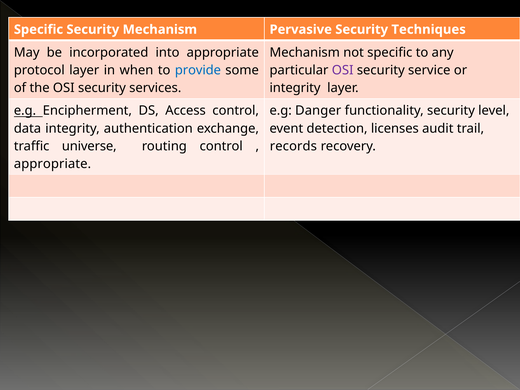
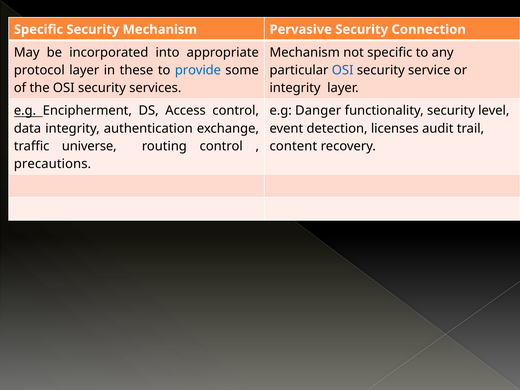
Techniques: Techniques -> Connection (429, 30)
when: when -> these (136, 70)
OSI colour: purple -> blue (343, 70)
records: records -> content (293, 146)
appropriate: appropriate -> precautions (52, 164)
